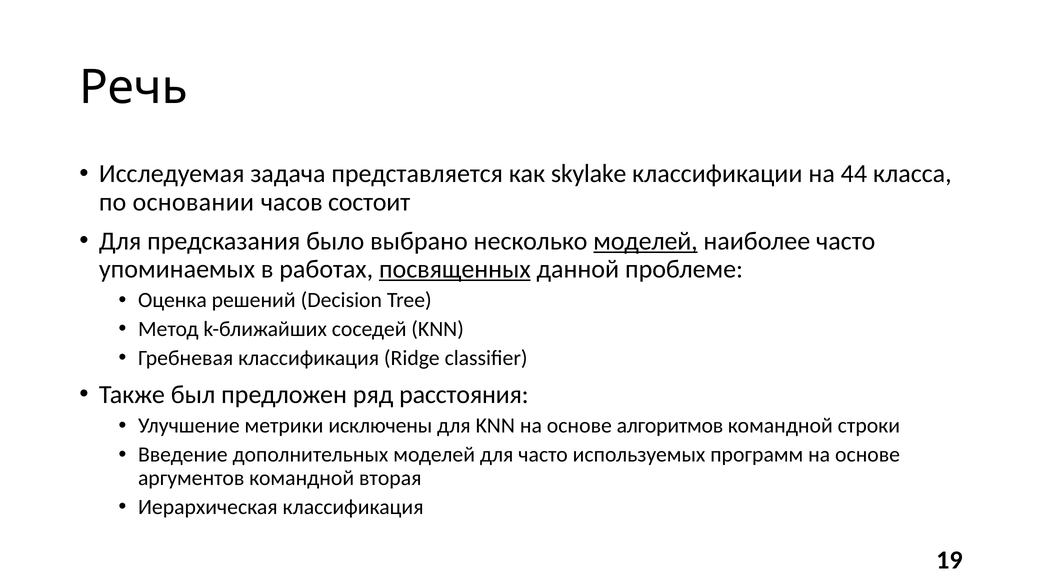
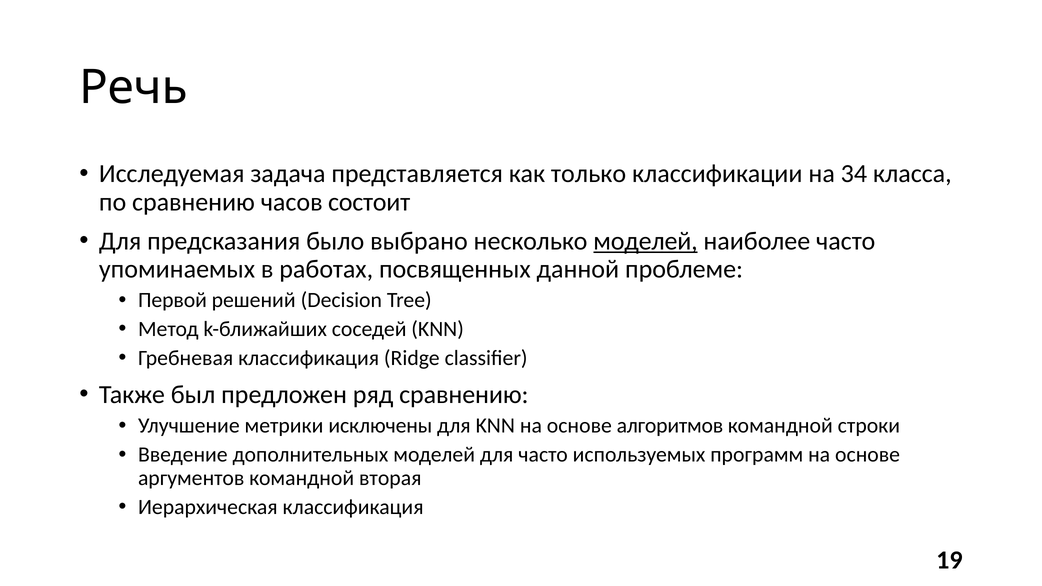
skylake: skylake -> только (589, 174)
44: 44 -> 34 (854, 174)
по основании: основании -> сравнению (193, 202)
посвященных underline: present -> none (455, 269)
Оценка: Оценка -> Первой (172, 300)
ряд расстояния: расстояния -> сравнению (464, 395)
